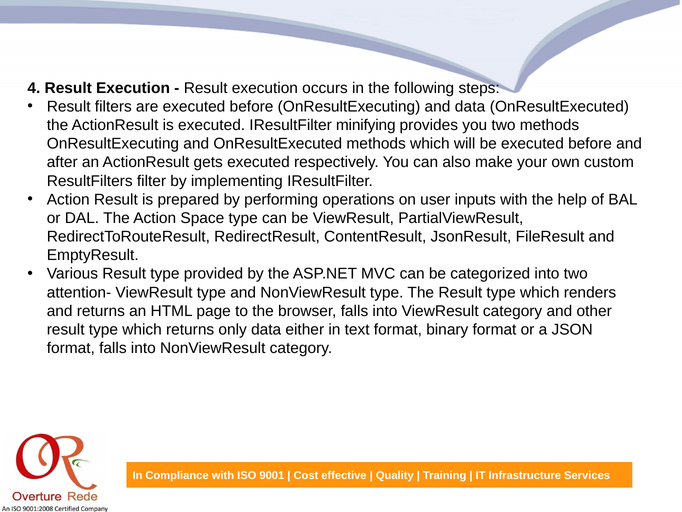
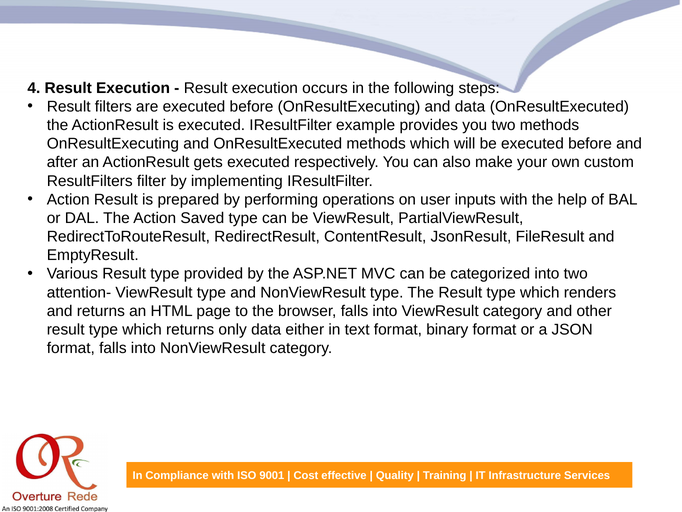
minifying: minifying -> example (366, 125)
Space: Space -> Saved (202, 218)
